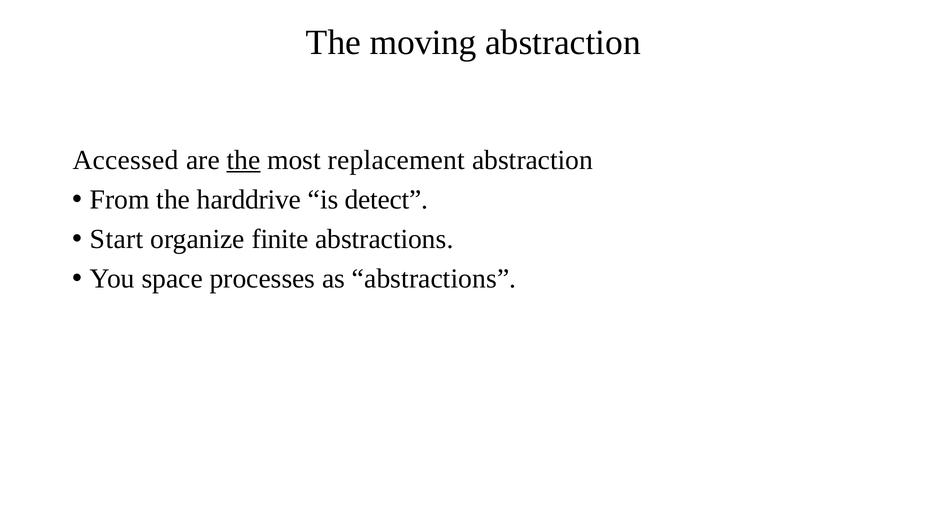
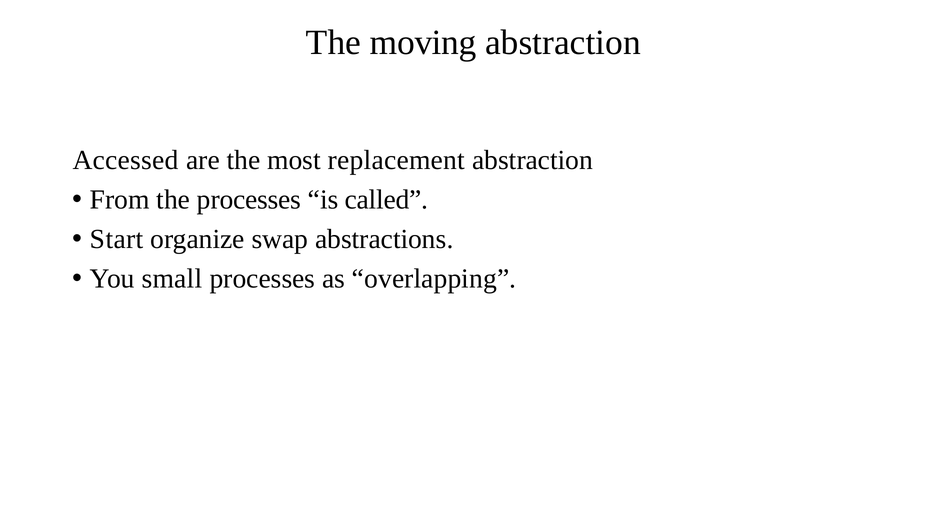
the underline: present -> none (243, 160)
the harddrive: harddrive -> processes (249, 200)
detect: detect -> called (386, 200)
finite: finite -> swap (280, 240)
space: space -> small (172, 279)
as abstractions: abstractions -> overlapping (434, 279)
